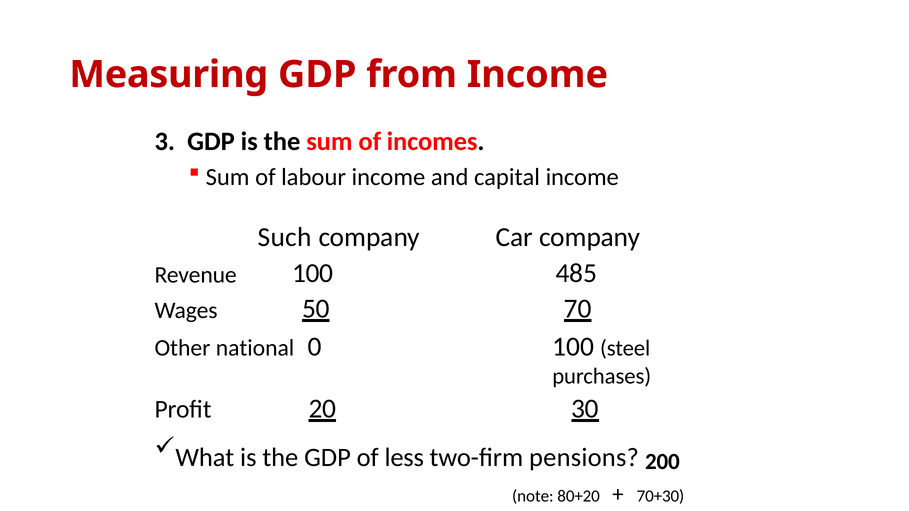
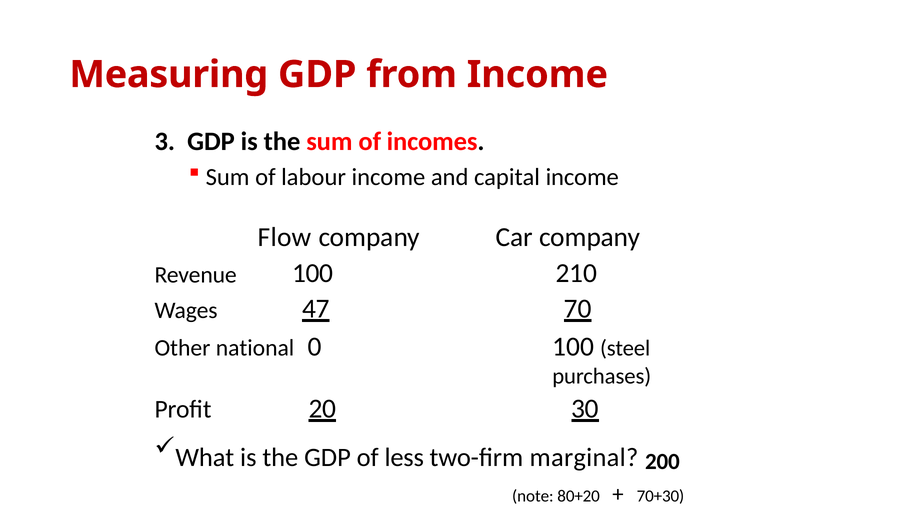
Such: Such -> Flow (285, 237)
485: 485 -> 210 (576, 273)
50: 50 -> 47 (316, 309)
pensions: pensions -> marginal (584, 458)
